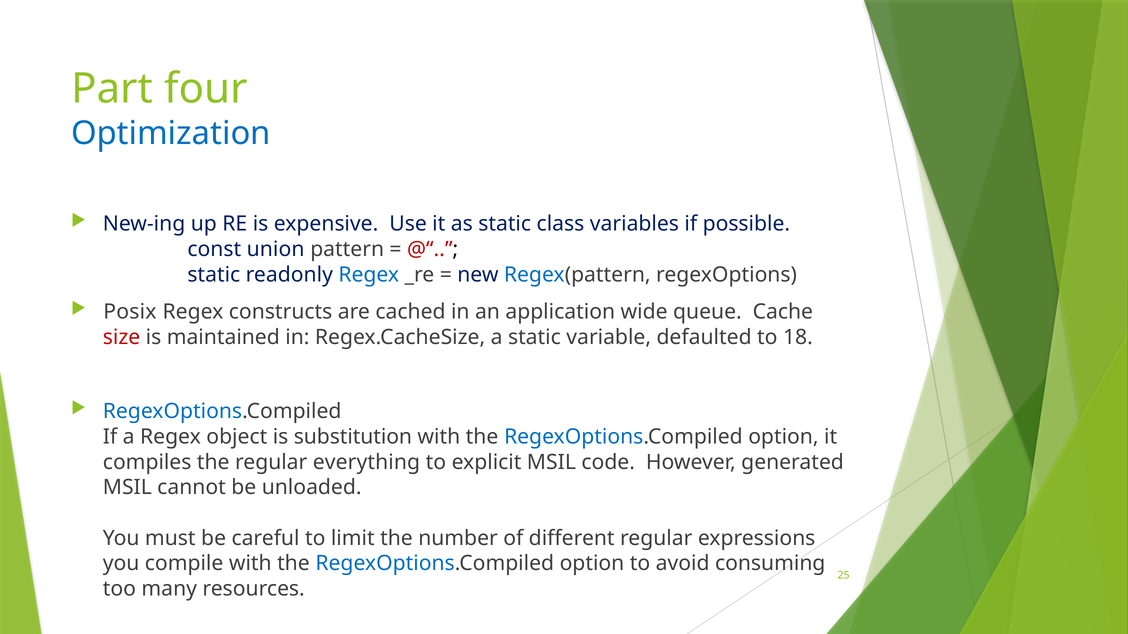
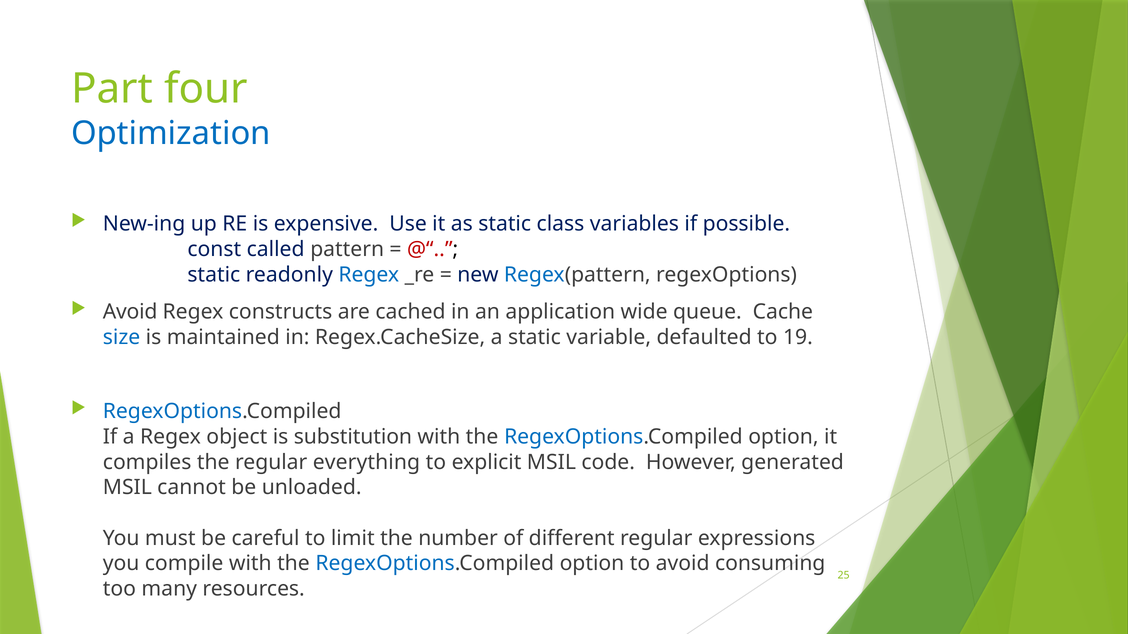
union: union -> called (276, 249)
Posix: Posix -> Avoid (130, 312)
size colour: red -> blue (122, 337)
18: 18 -> 19 (798, 337)
